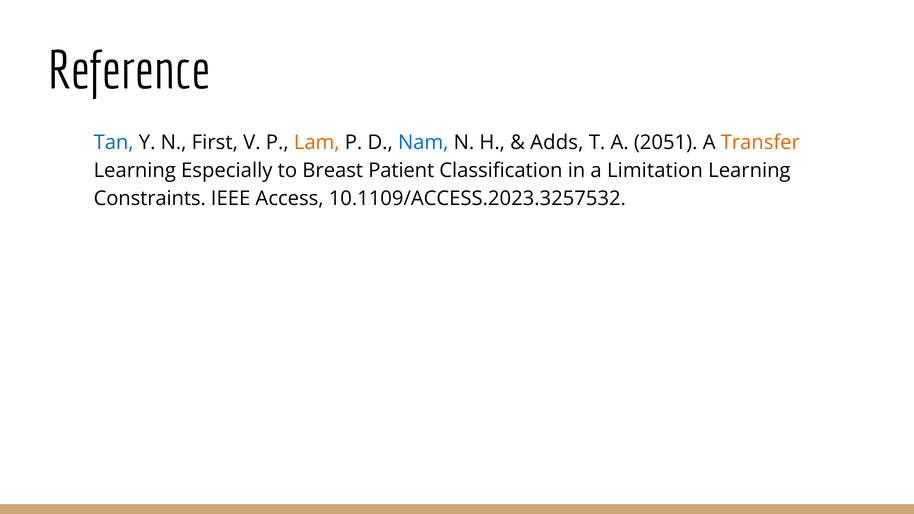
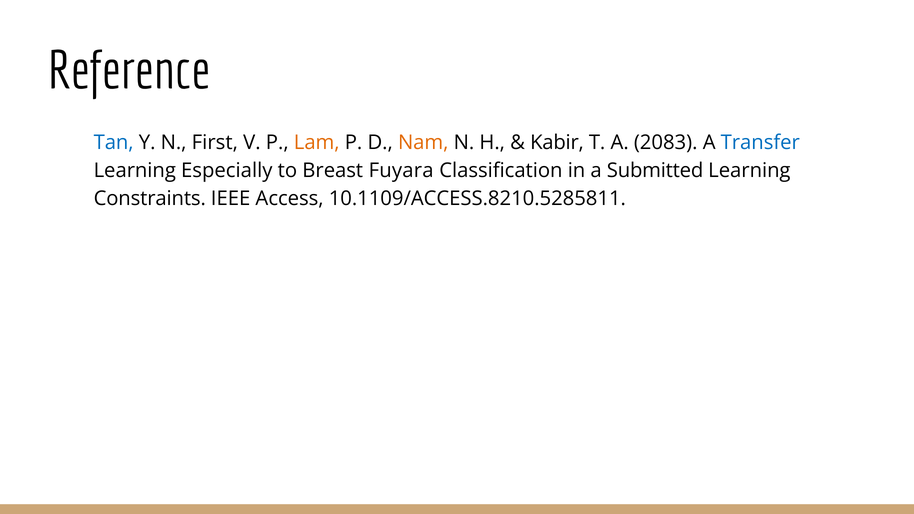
Nam colour: blue -> orange (423, 143)
Adds: Adds -> Kabir (557, 143)
2051: 2051 -> 2083 (666, 143)
Transfer colour: orange -> blue (760, 143)
Patient: Patient -> Fuyara (401, 171)
Limitation: Limitation -> Submitted (655, 171)
10.1109/ACCESS.2023.3257532: 10.1109/ACCESS.2023.3257532 -> 10.1109/ACCESS.8210.5285811 (477, 198)
